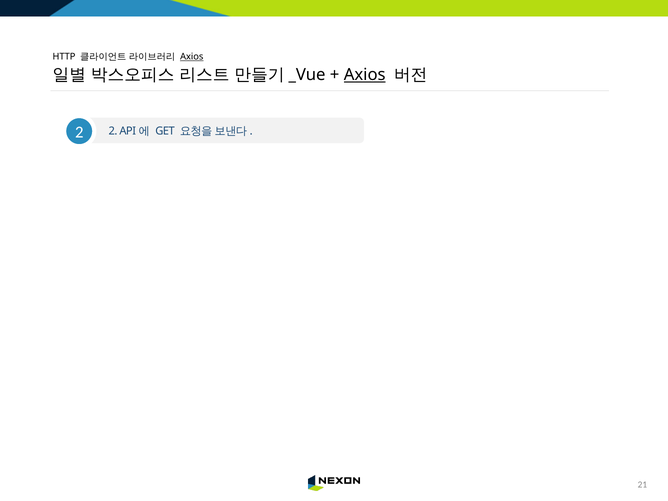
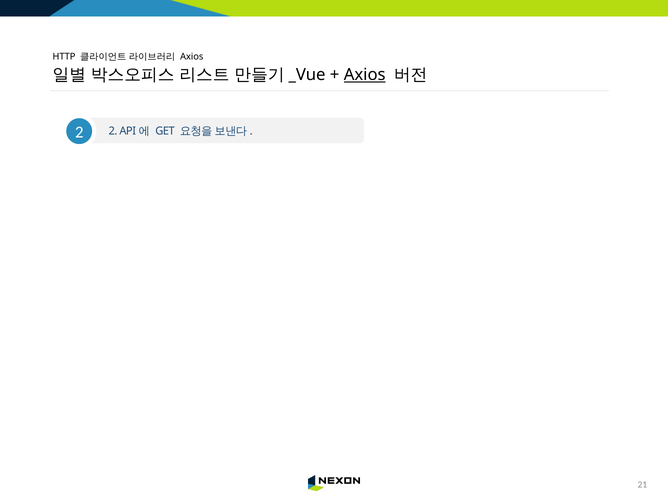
Axios underline: present -> none (192, 57)
